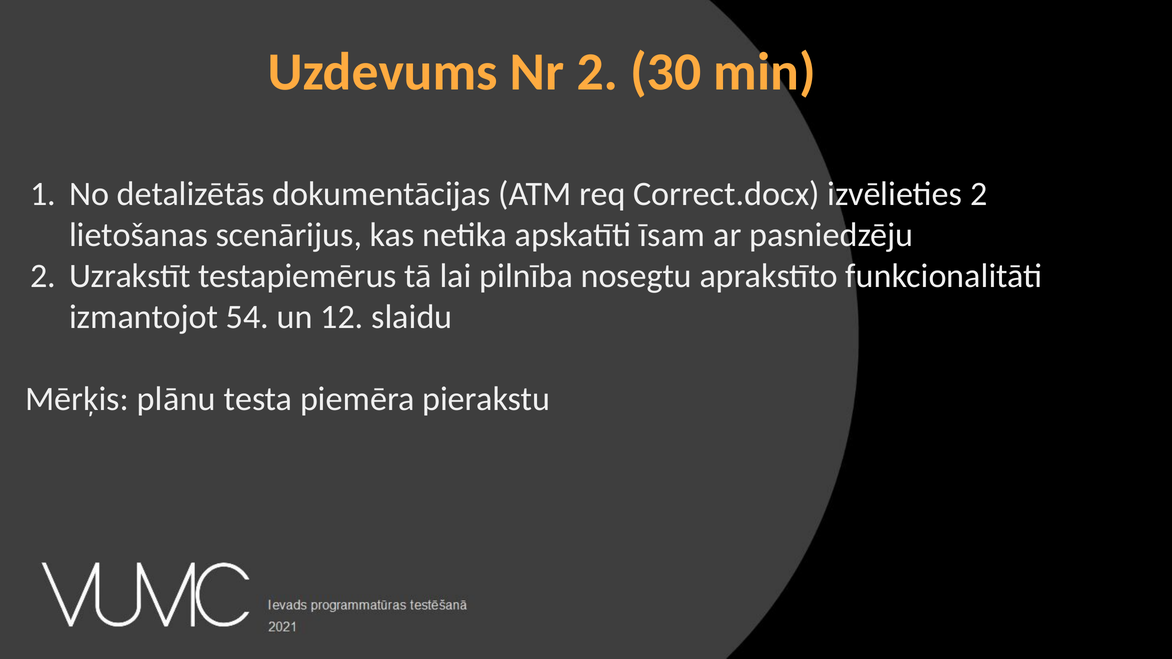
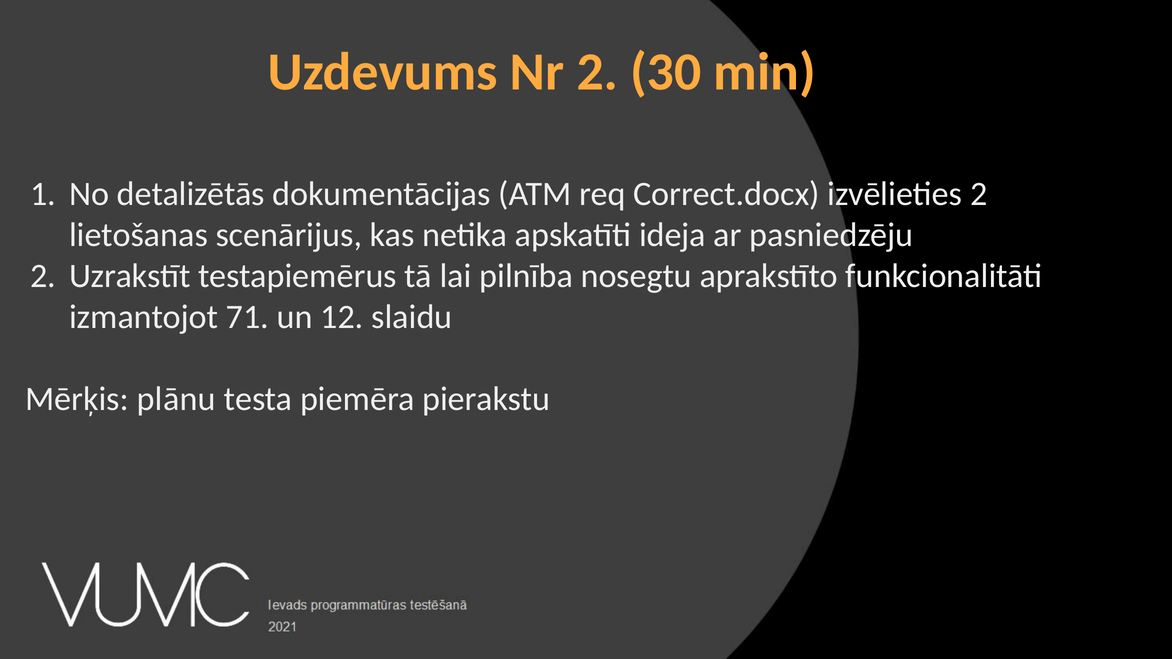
īsam: īsam -> ideja (673, 235)
54: 54 -> 71 (248, 317)
